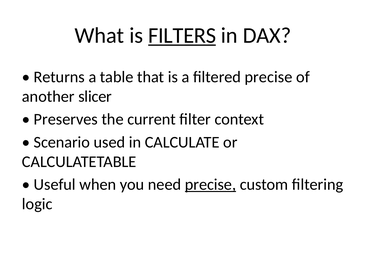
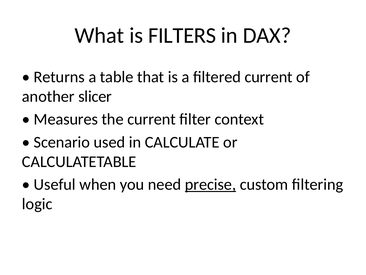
FILTERS underline: present -> none (182, 35)
filtered precise: precise -> current (269, 77)
Preserves: Preserves -> Measures (66, 119)
